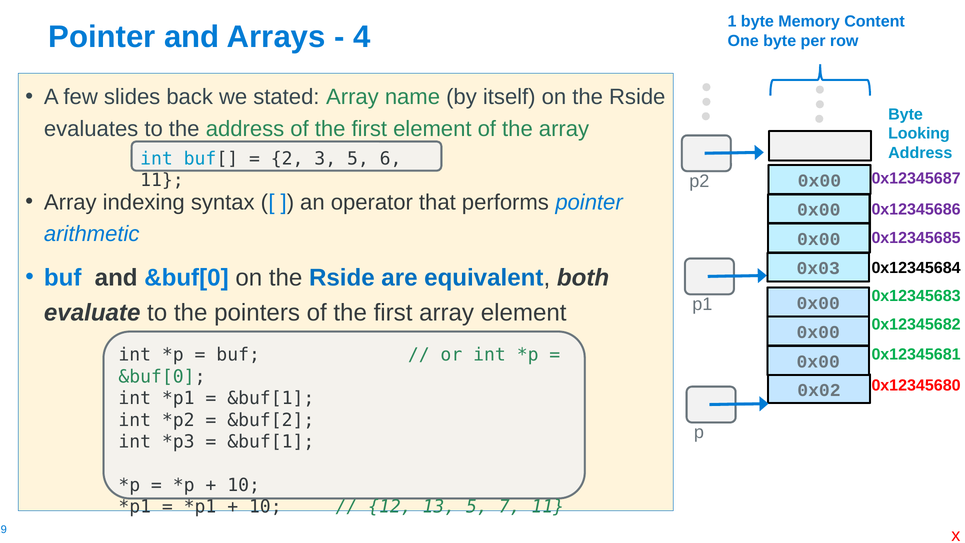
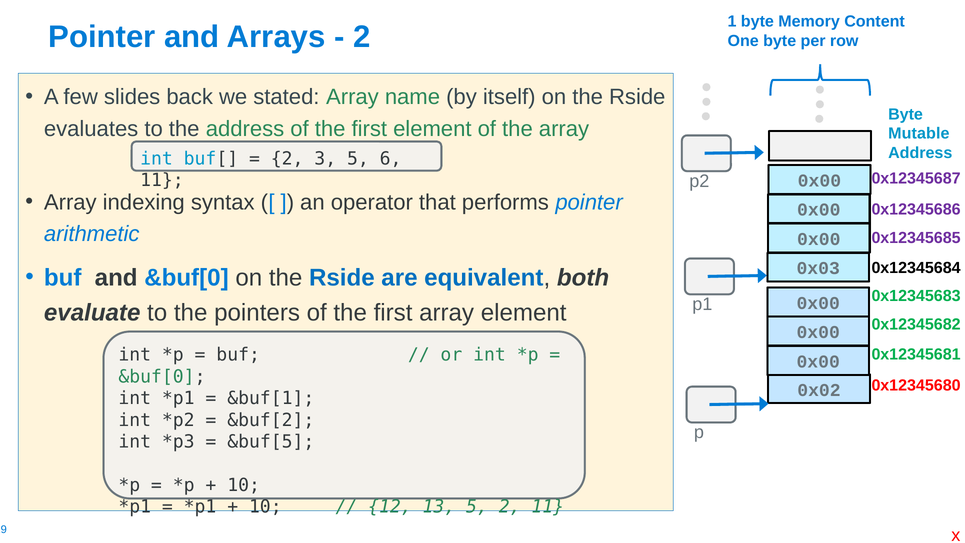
4: 4 -> 2 (362, 37)
Looking: Looking -> Mutable (919, 134)
&buf[1: &buf[1 -> &buf[5 (271, 442)
5 7: 7 -> 2 (510, 507)
